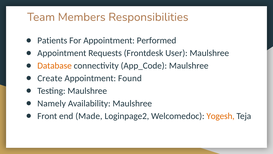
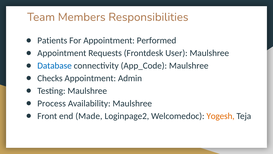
Database colour: orange -> blue (55, 66)
Create: Create -> Checks (50, 78)
Found: Found -> Admin (130, 78)
Namely: Namely -> Process (52, 103)
